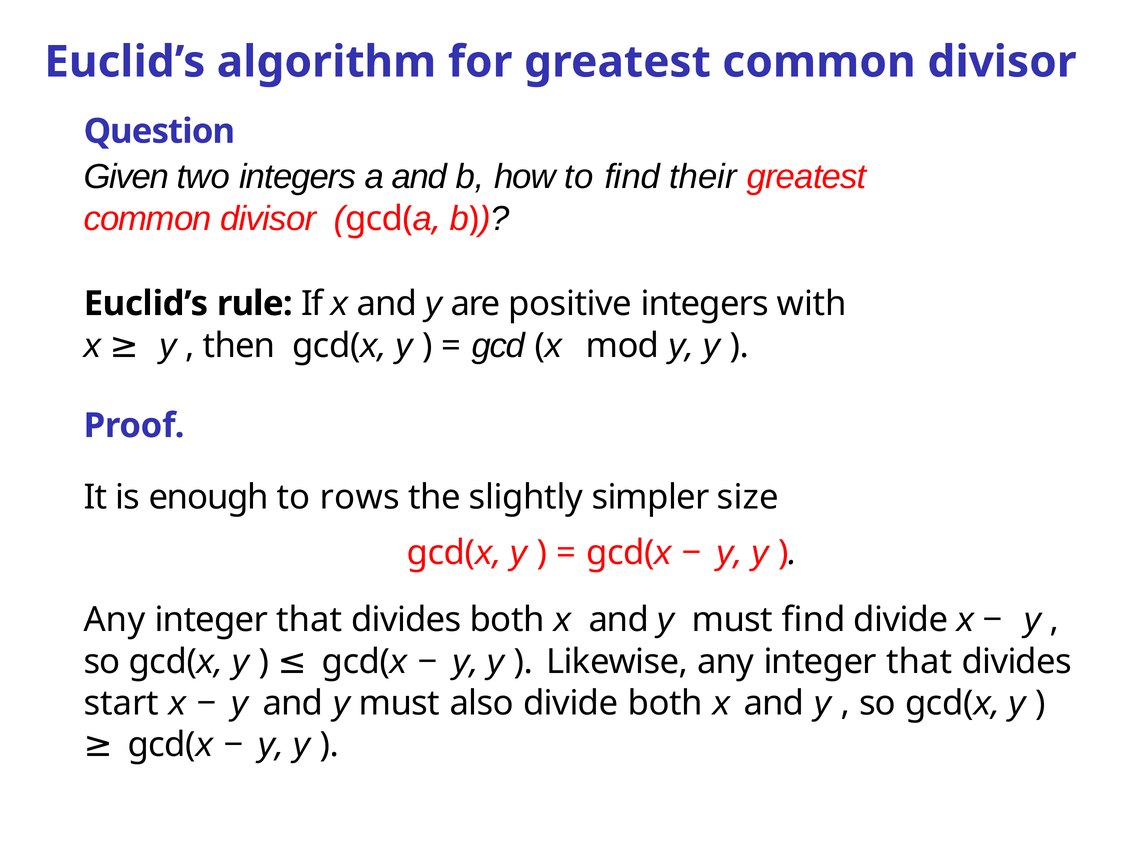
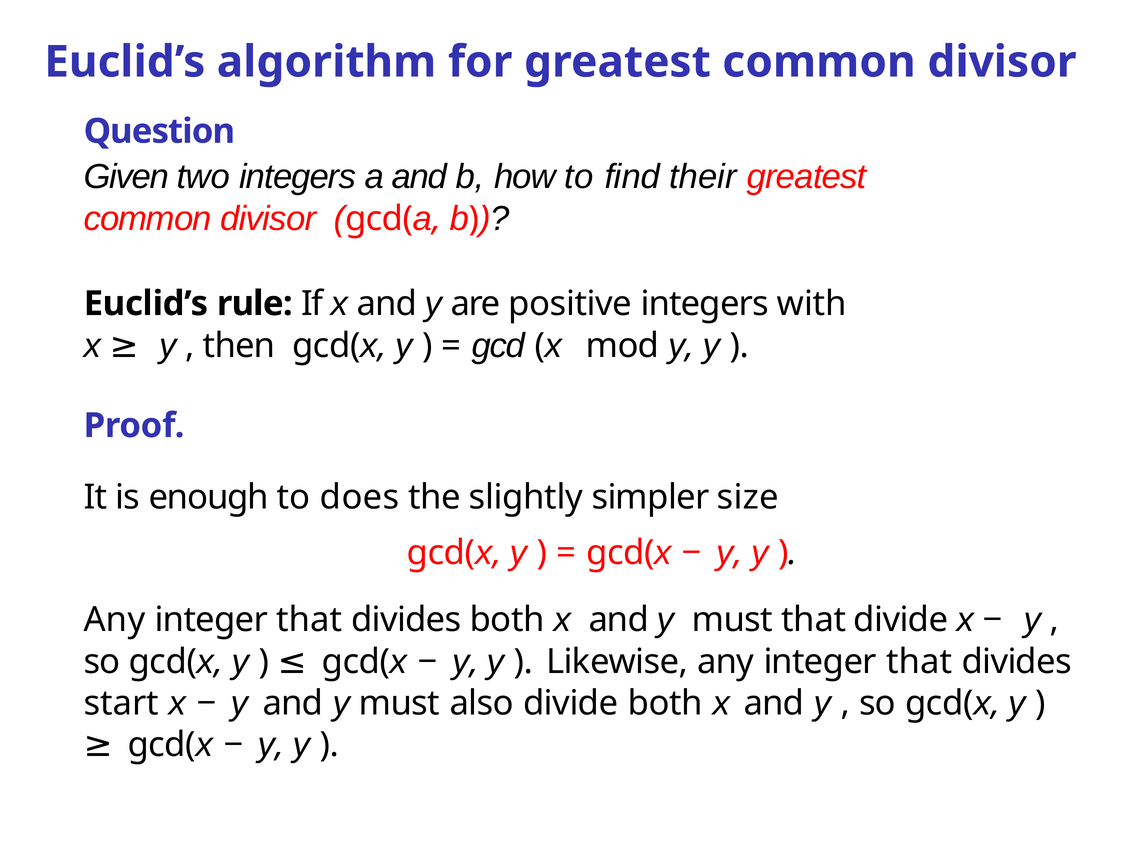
rows: rows -> does (360, 498)
must find: find -> that (814, 620)
